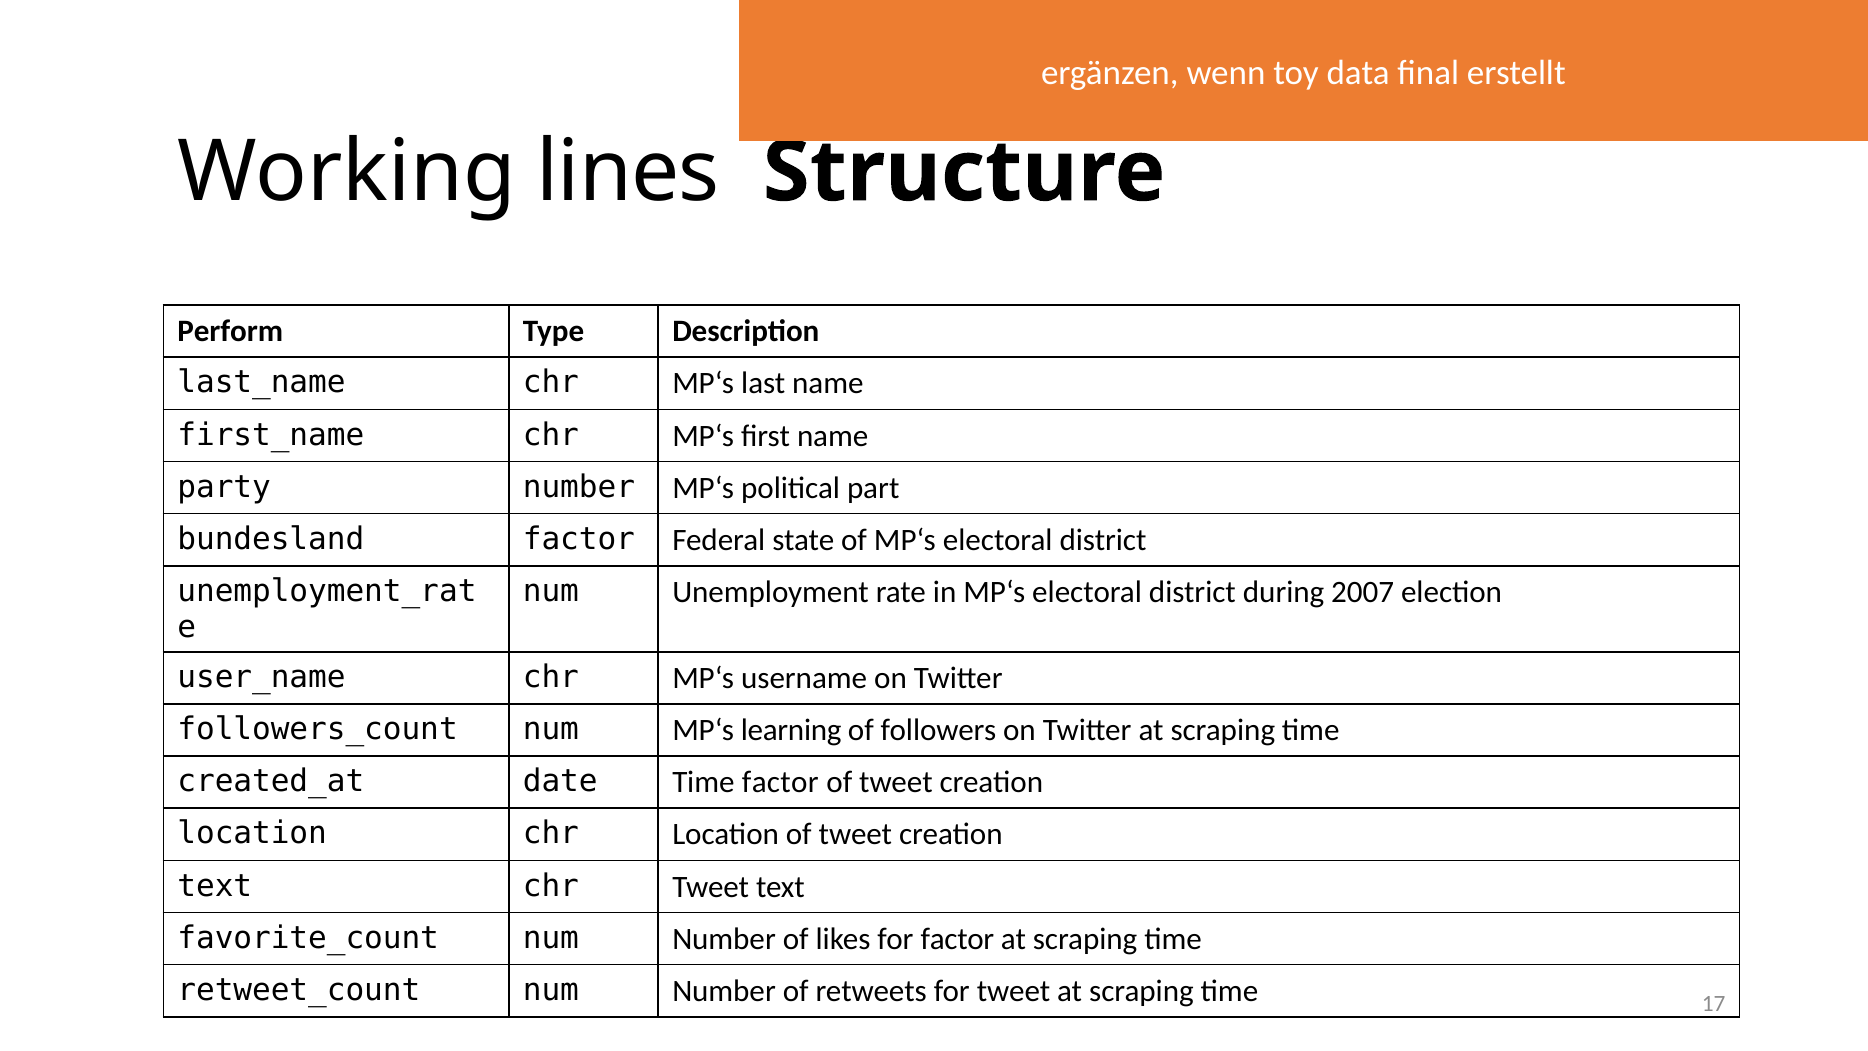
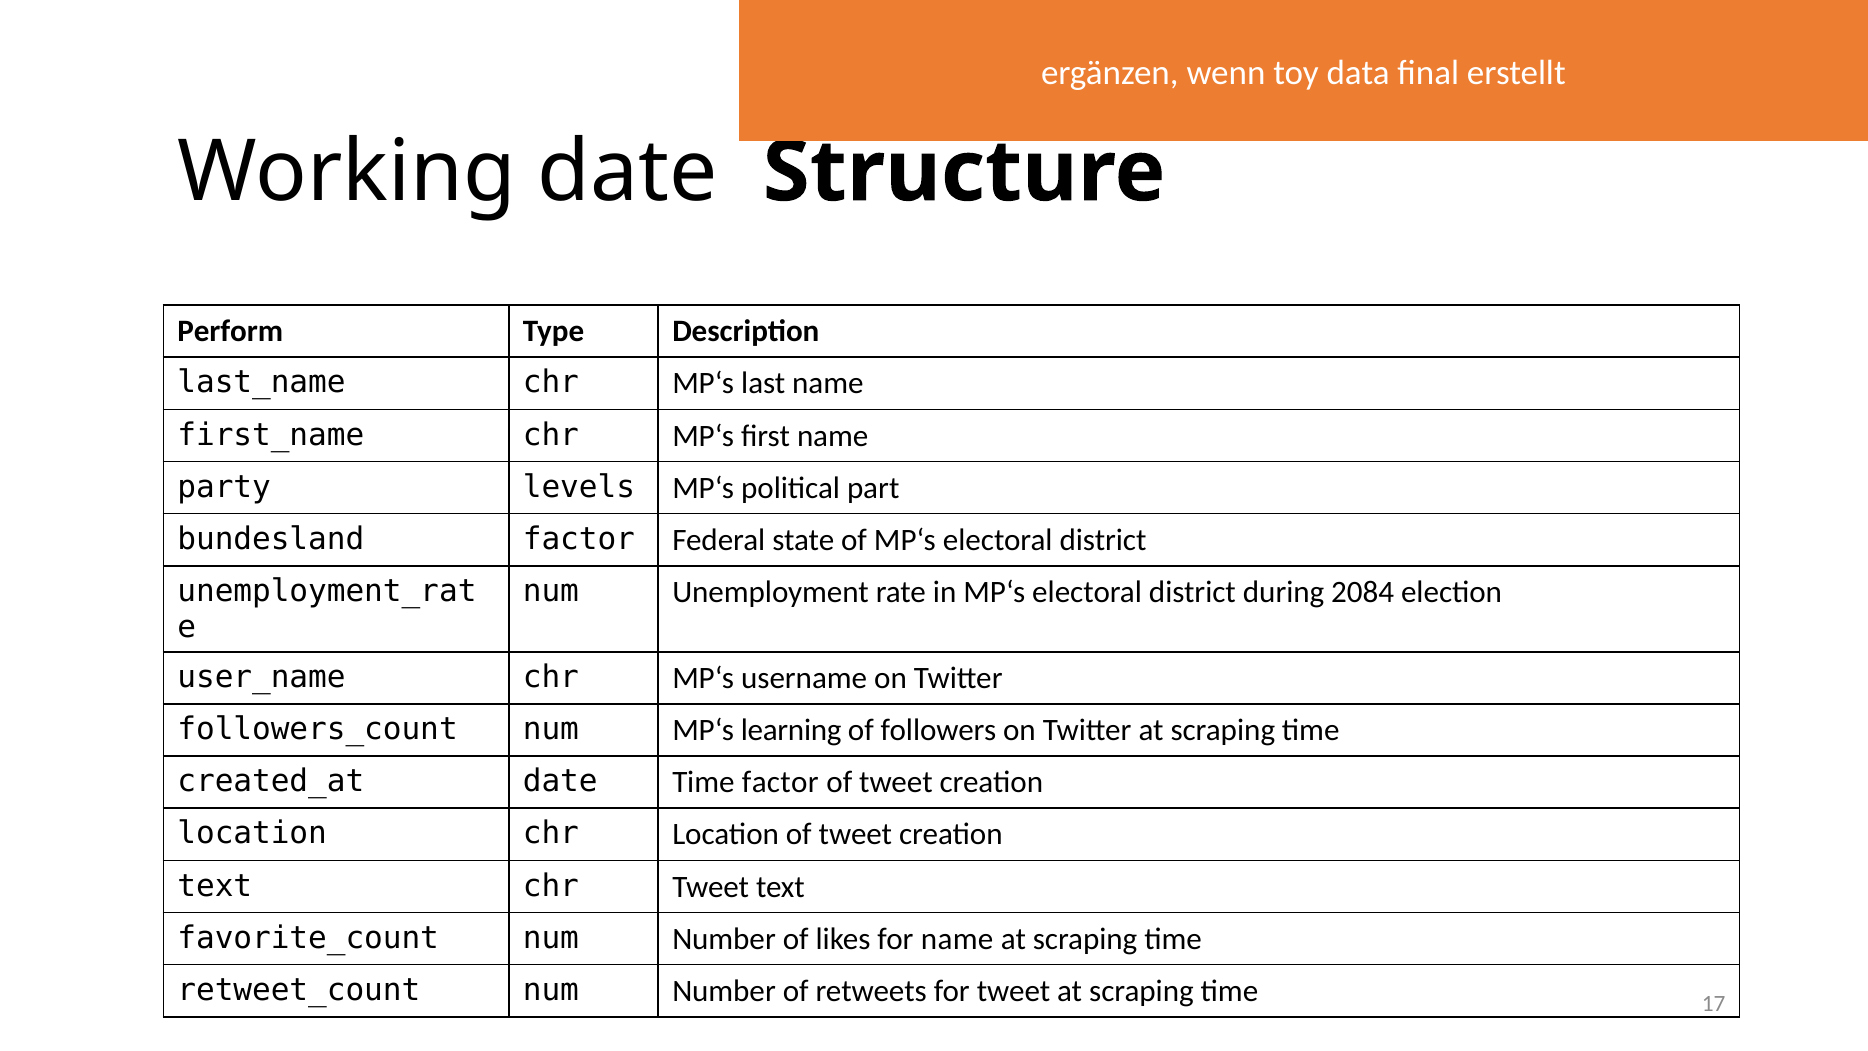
Working lines: lines -> date (628, 172)
party number: number -> levels (579, 487)
2007: 2007 -> 2084 (1363, 592)
for factor: factor -> name (957, 939)
